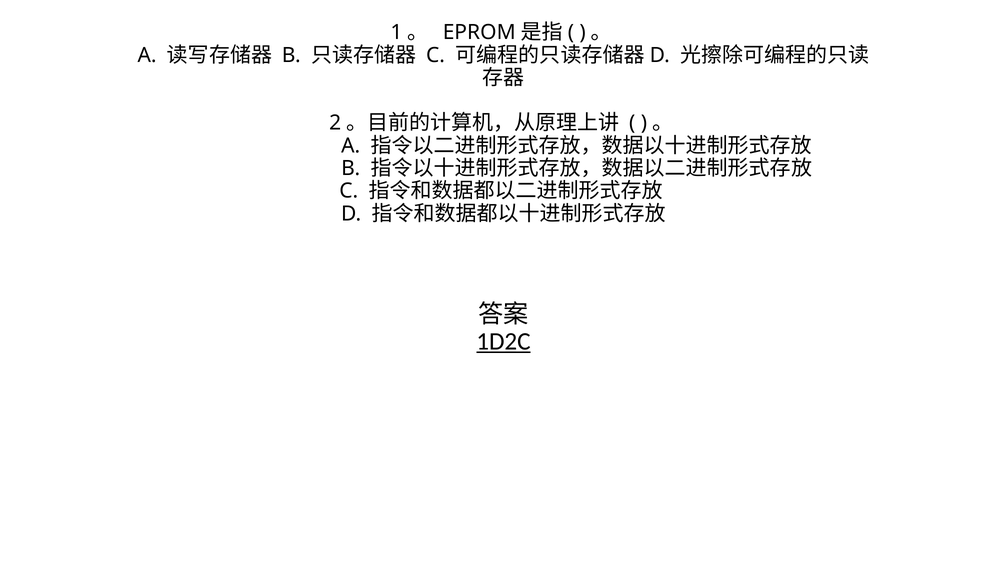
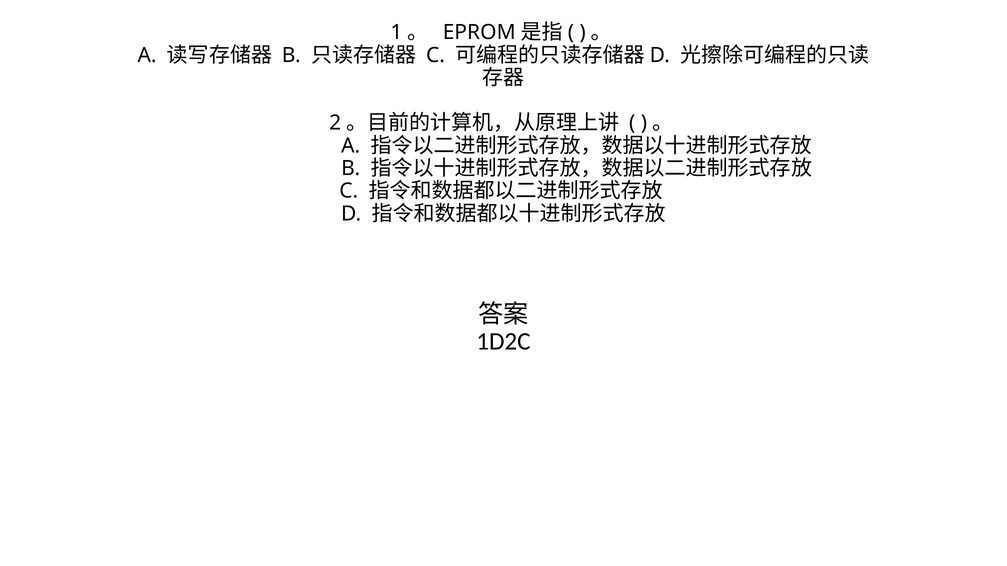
1D2C underline: present -> none (503, 342)
